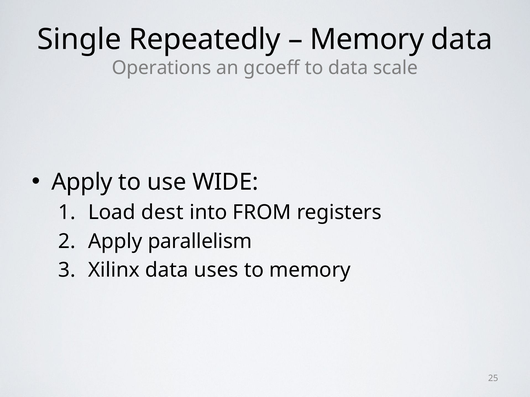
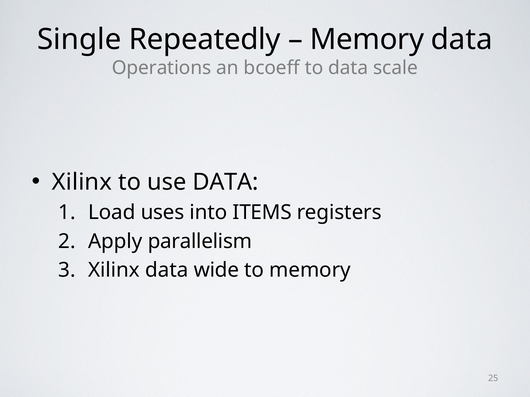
gcoeff: gcoeff -> bcoeff (272, 68)
Apply: Apply -> Xilinx (82, 182)
use WIDE: WIDE -> DATA (225, 182)
dest: dest -> uses (163, 213)
FROM: FROM -> ITEMS (262, 213)
uses: uses -> wide (216, 270)
